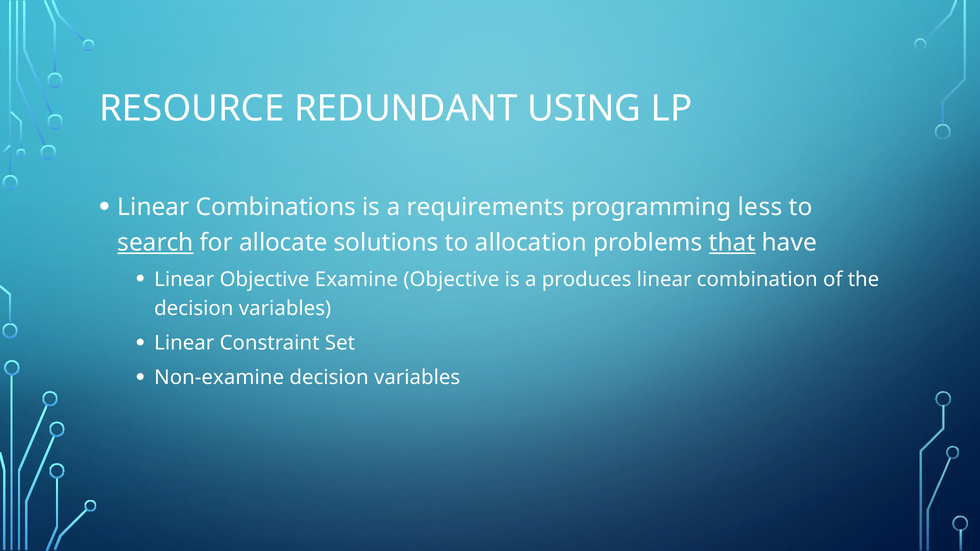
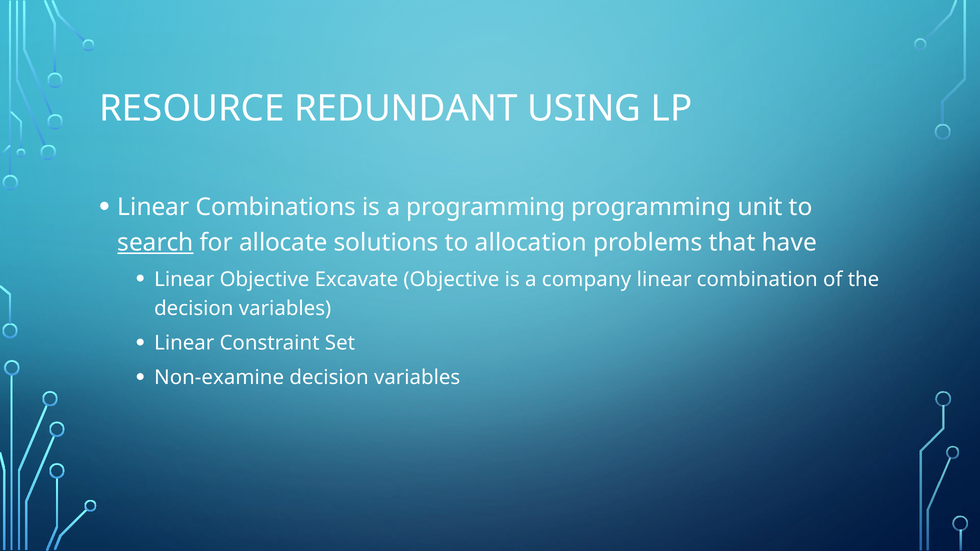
a requirements: requirements -> programming (486, 207)
less: less -> unit (760, 207)
that underline: present -> none (732, 243)
Examine: Examine -> Excavate (356, 279)
produces: produces -> company (587, 279)
